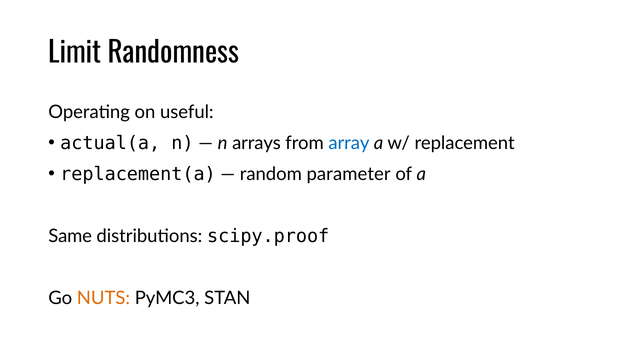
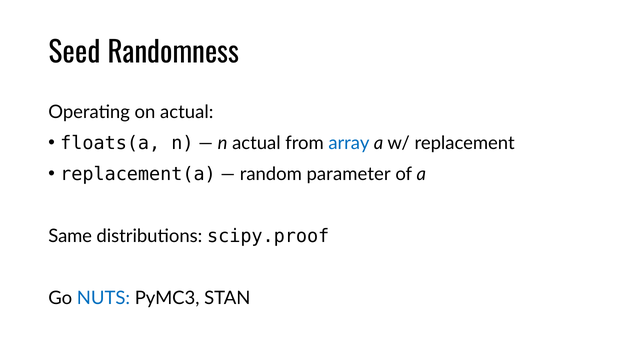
Limit: Limit -> Seed (75, 53)
on useful: useful -> actual (187, 112)
actual(a: actual(a -> floats(a (110, 143)
n arrays: arrays -> actual (256, 143)
NUTS colour: orange -> blue (103, 298)
